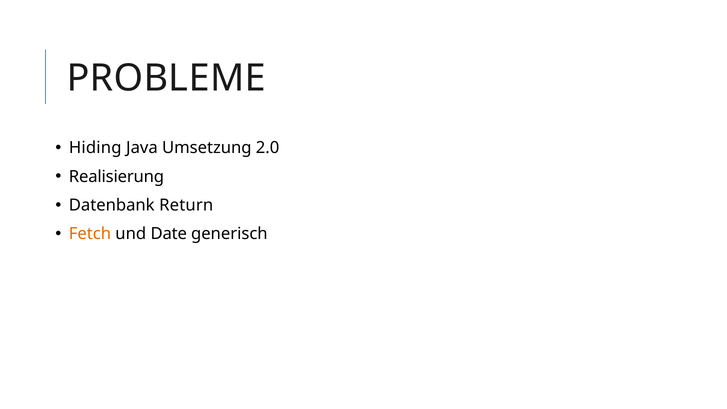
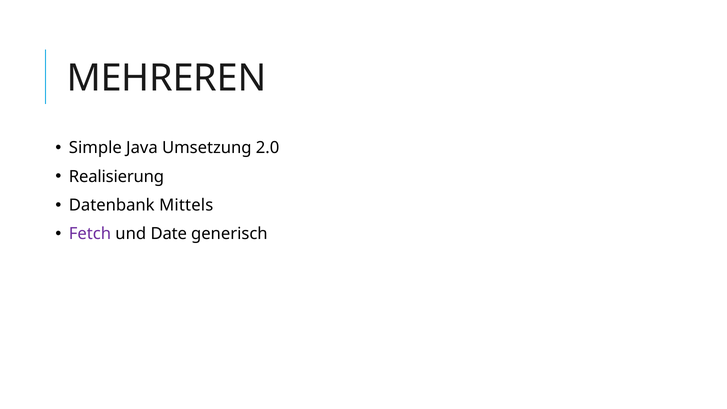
PROBLEME: PROBLEME -> MEHREREN (166, 78)
Hiding: Hiding -> Simple (95, 148)
Return: Return -> Mittels (186, 205)
Fetch colour: orange -> purple (90, 234)
